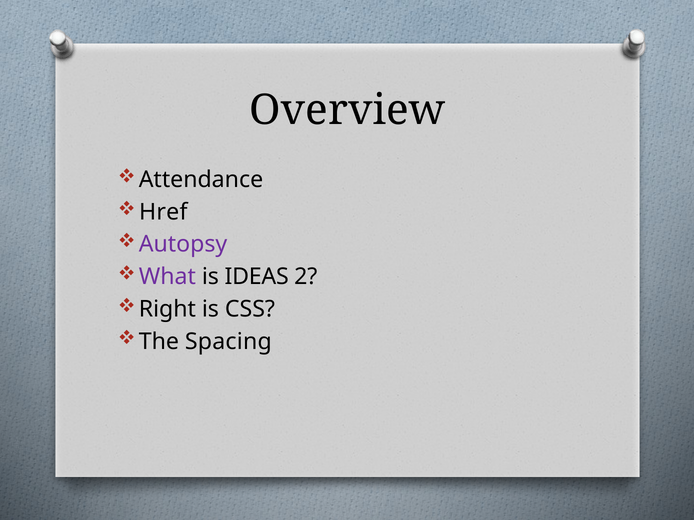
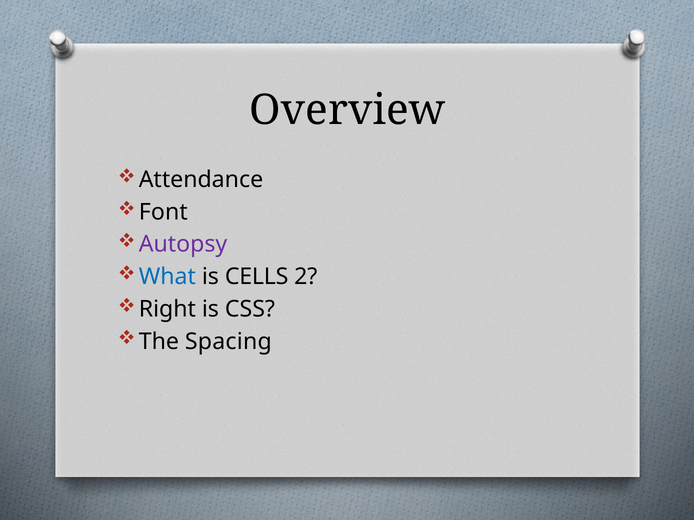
Href: Href -> Font (163, 212)
What colour: purple -> blue (167, 277)
IDEAS: IDEAS -> CELLS (257, 277)
